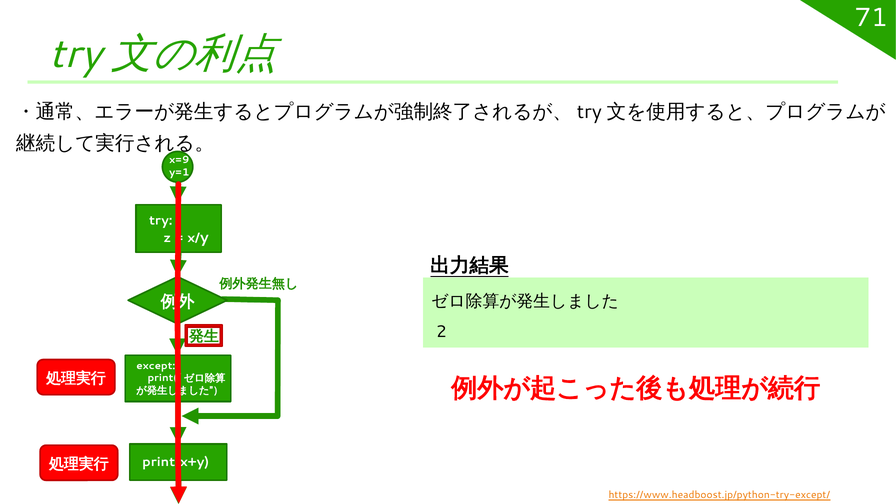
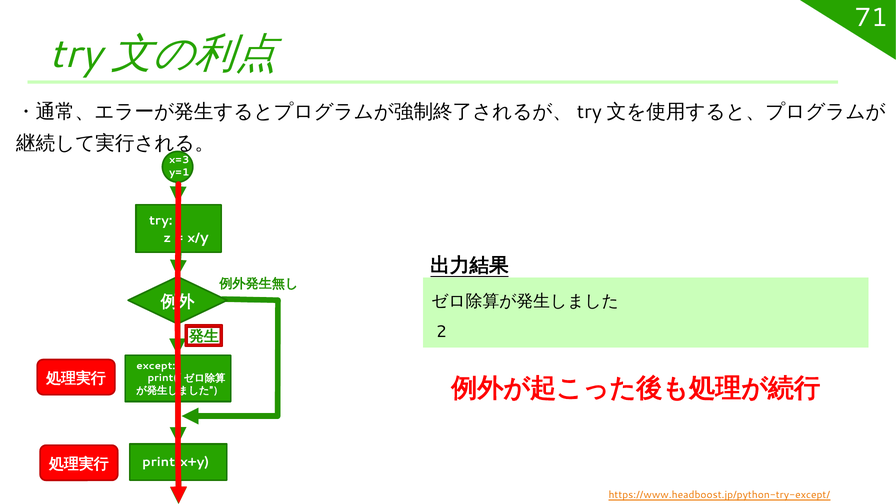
x=9: x=9 -> x=3 (179, 160)
